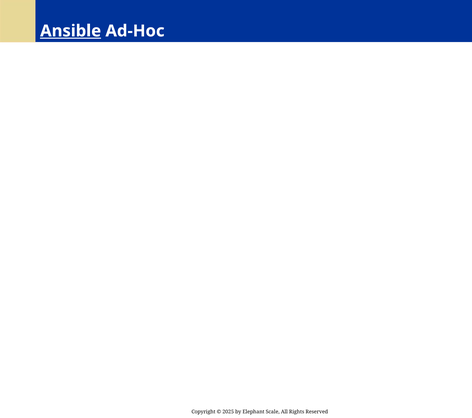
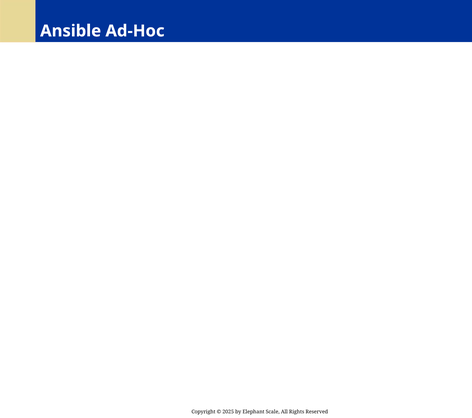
Ansible underline: present -> none (71, 31)
